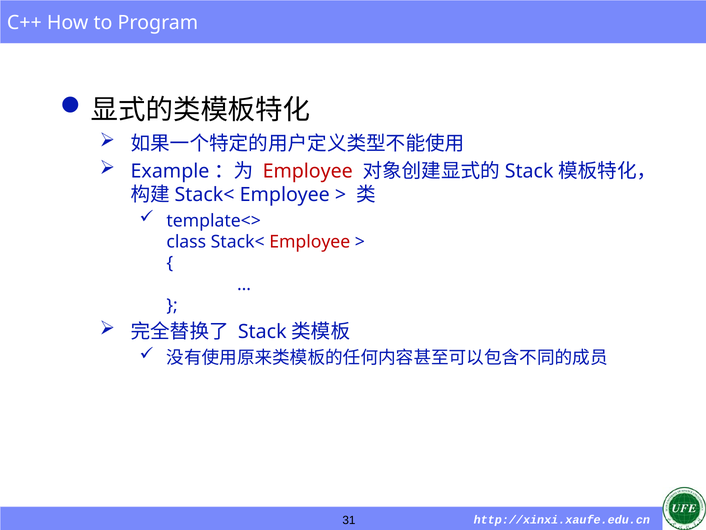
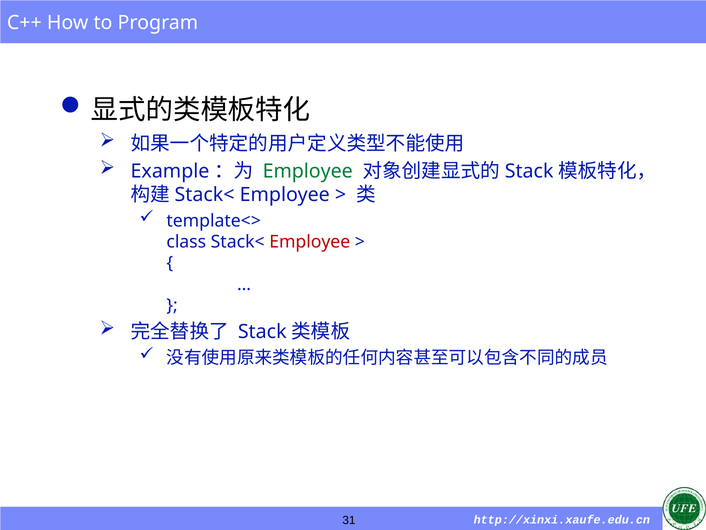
Employee colour: red -> green (308, 171)
